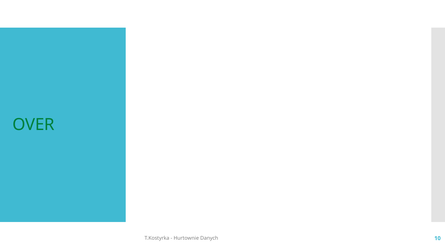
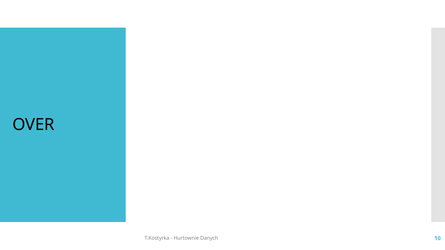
OVER colour: green -> black (34, 125)
